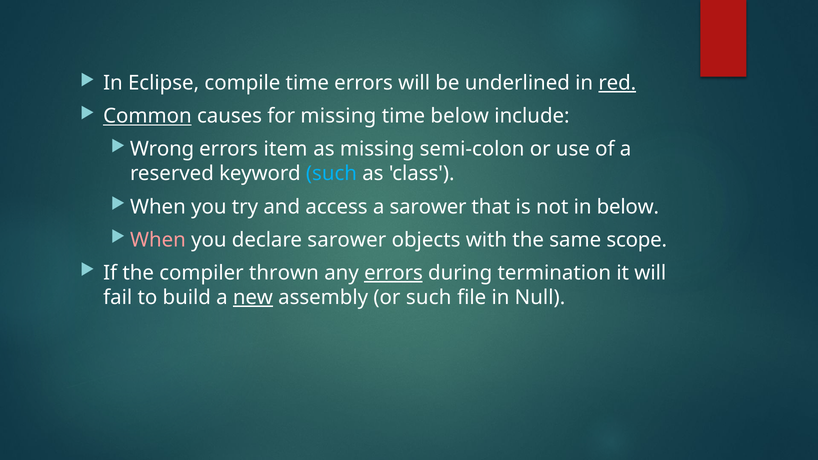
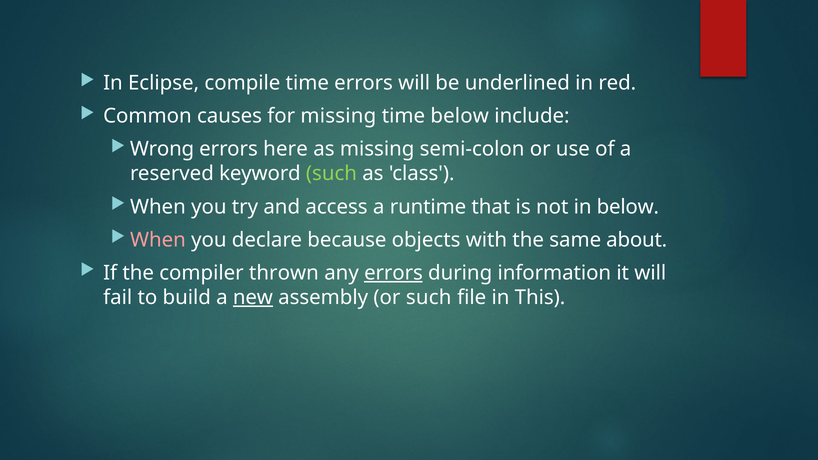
red underline: present -> none (617, 83)
Common underline: present -> none (147, 116)
item: item -> here (286, 149)
such colour: light blue -> light green (331, 174)
a sarower: sarower -> runtime (428, 207)
declare sarower: sarower -> because (347, 240)
scope: scope -> about (637, 240)
termination: termination -> information (554, 273)
Null: Null -> This (540, 297)
